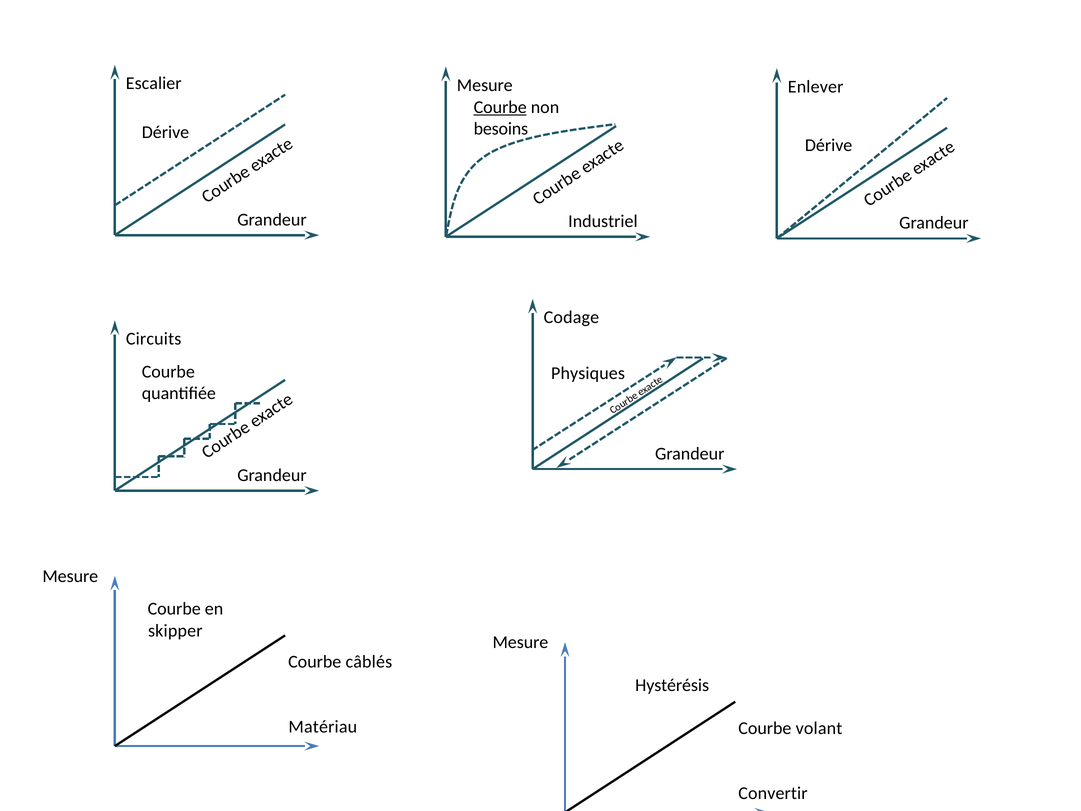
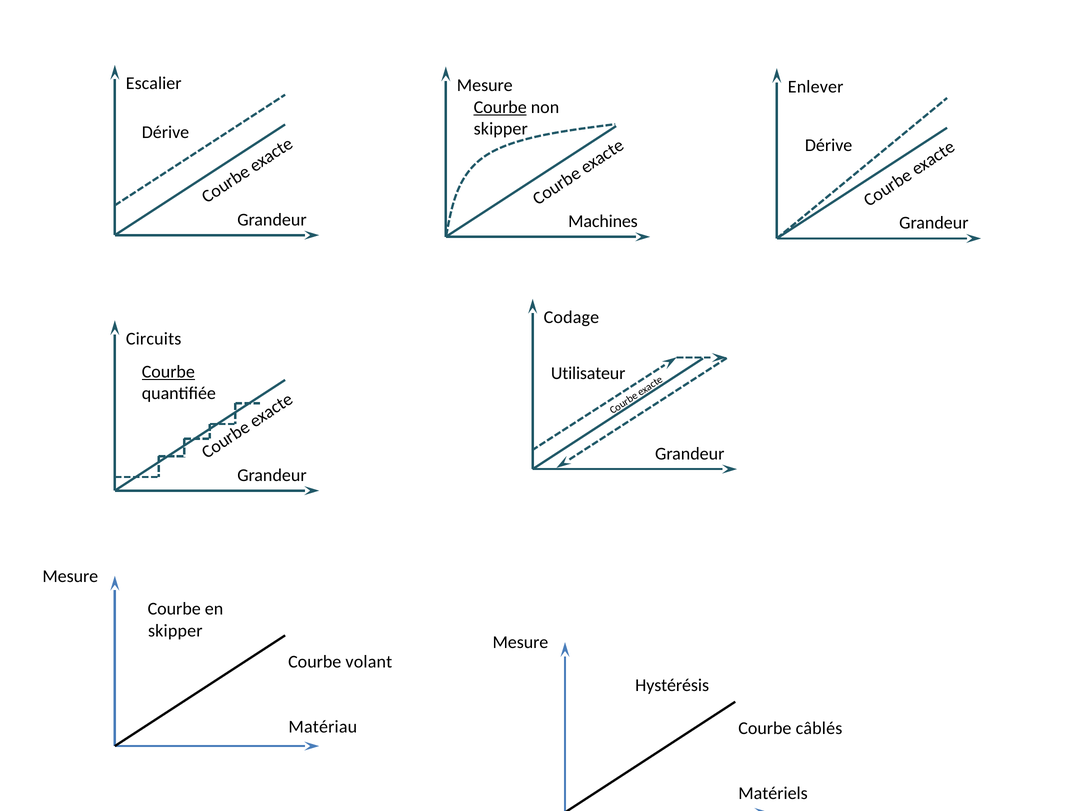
besoins: besoins -> skipper (501, 129)
Industriel: Industriel -> Machines (603, 221)
Courbe underline: none -> present (168, 372)
Physiques: Physiques -> Utilisateur (588, 373)
câblés: câblés -> volant (369, 662)
volant: volant -> câblés (819, 728)
Convertir: Convertir -> Matériels (773, 793)
